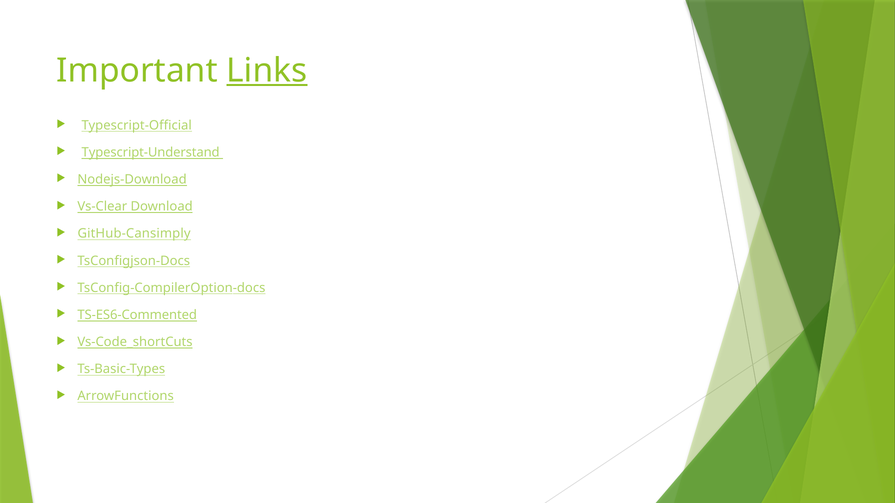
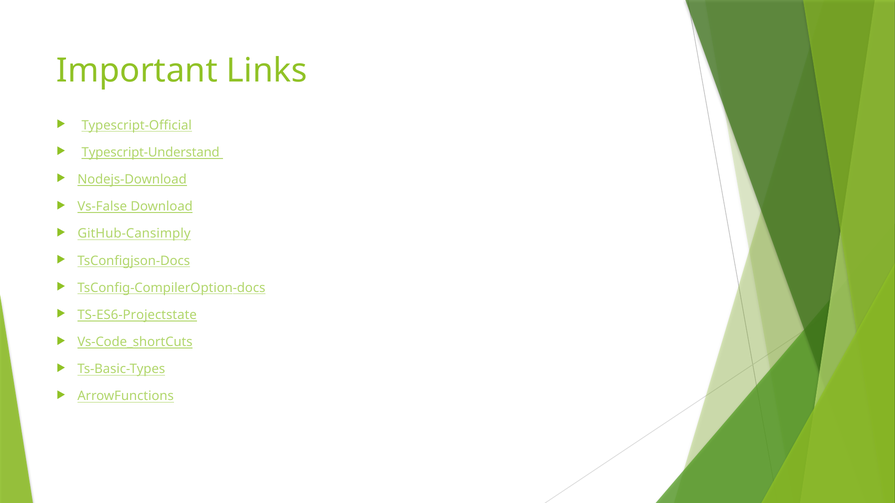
Links underline: present -> none (267, 71)
Vs-Clear: Vs-Clear -> Vs-False (102, 207)
TS-ES6-Commented: TS-ES6-Commented -> TS-ES6-Projectstate (137, 315)
